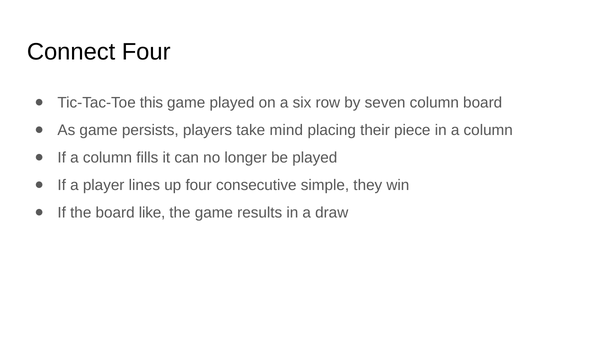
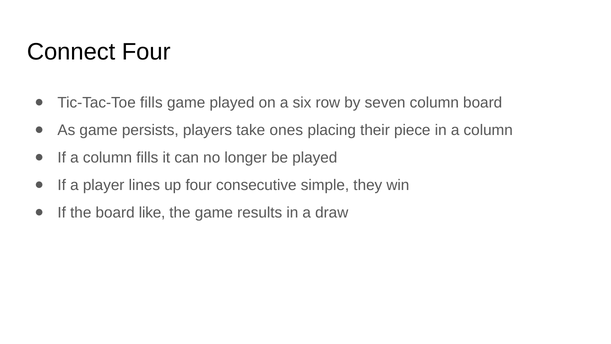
Tic-Tac-Toe this: this -> fills (151, 103)
mind: mind -> ones (286, 130)
